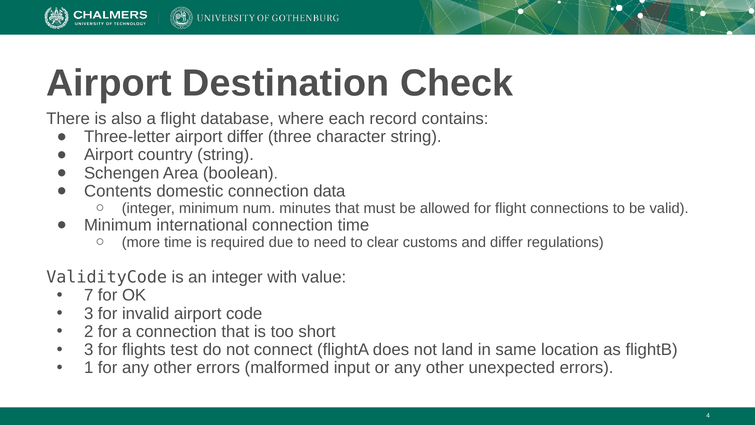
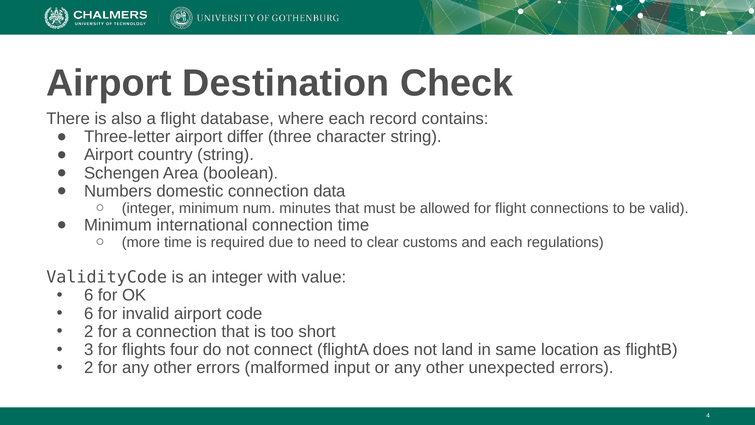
Contents: Contents -> Numbers (118, 191)
and differ: differ -> each (506, 242)
7: 7 -> 6 (89, 295)
3: 3 -> 6 (89, 313)
test: test -> four (184, 349)
1: 1 -> 2 (89, 368)
